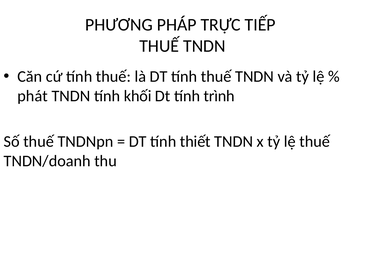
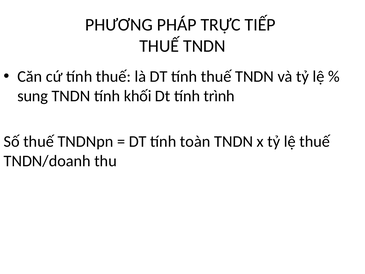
phát: phát -> sung (33, 96)
thiết: thiết -> toàn (195, 141)
